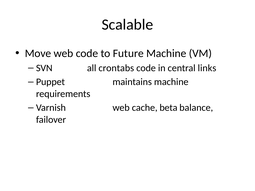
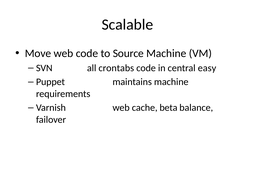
Future: Future -> Source (128, 53)
links: links -> easy (207, 68)
